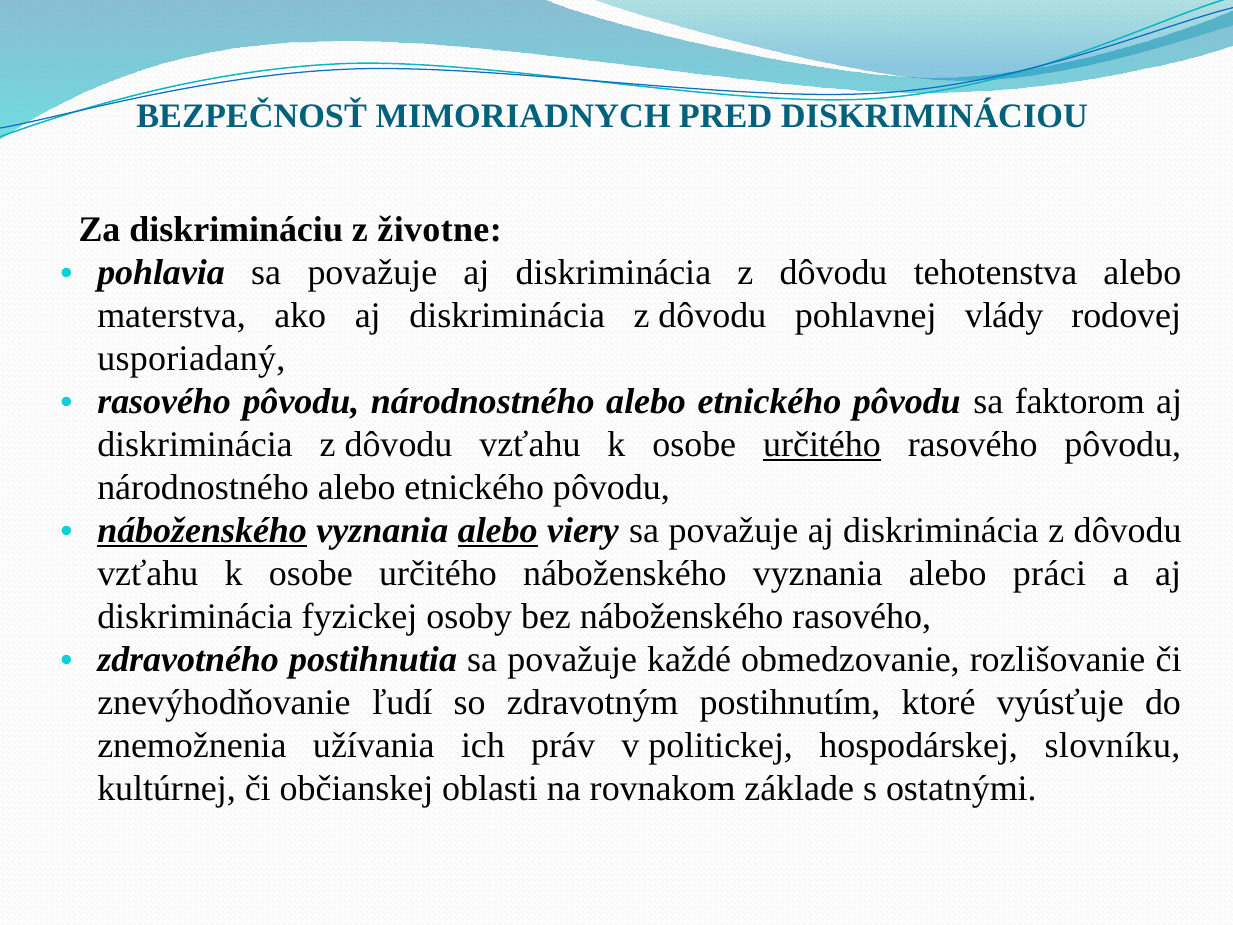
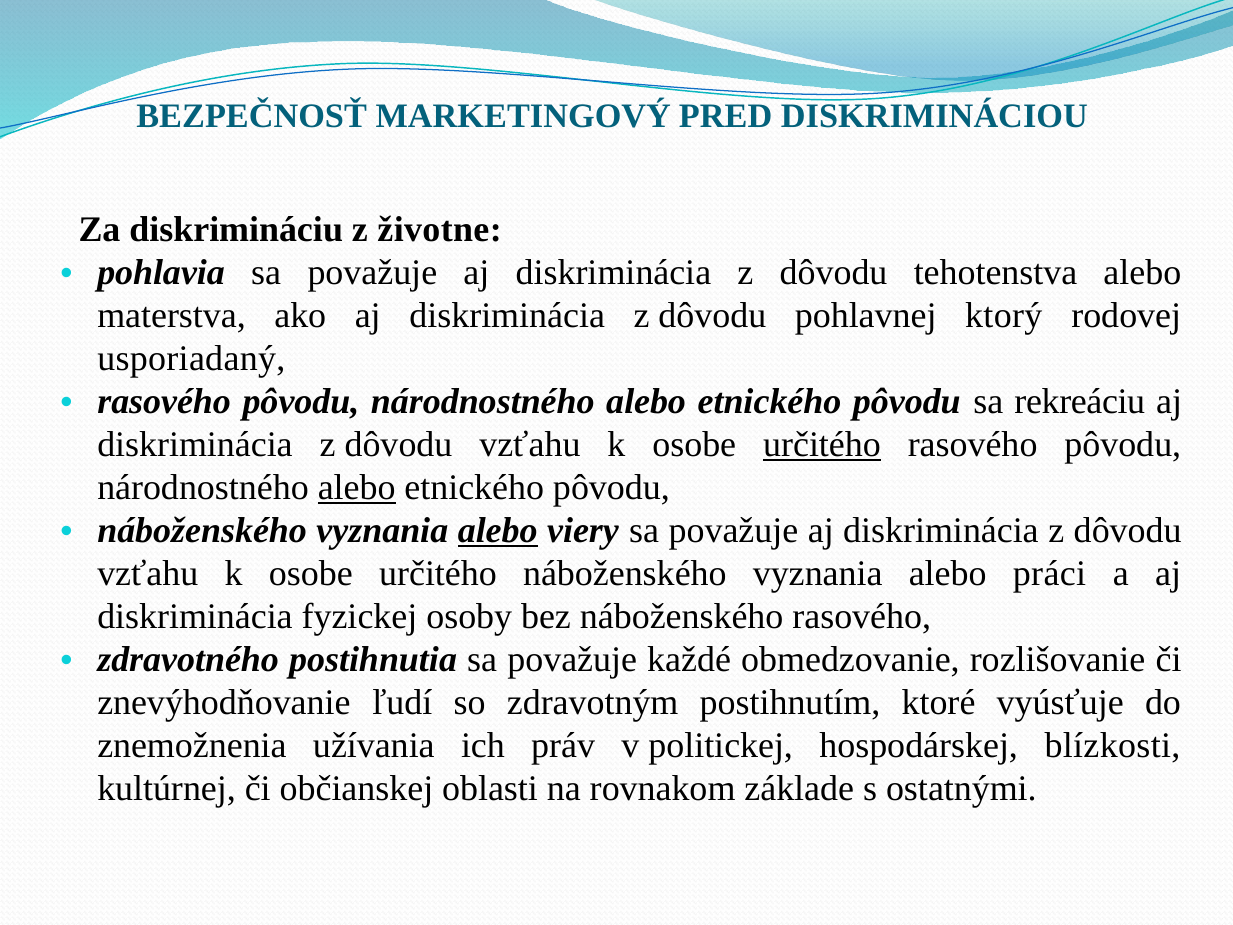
MIMORIADNYCH: MIMORIADNYCH -> MARKETINGOVÝ (523, 116)
vlády: vlády -> ktorý (1004, 316)
faktorom: faktorom -> rekreáciu (1080, 402)
alebo underline: none -> present (357, 488)
náboženského underline: present -> none (202, 531)
slovníku: slovníku -> blízkosti (1112, 746)
